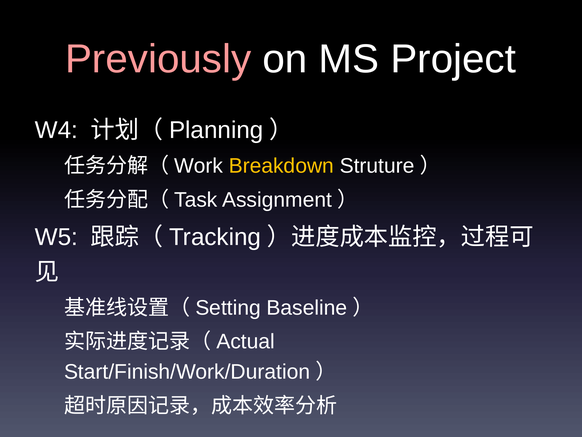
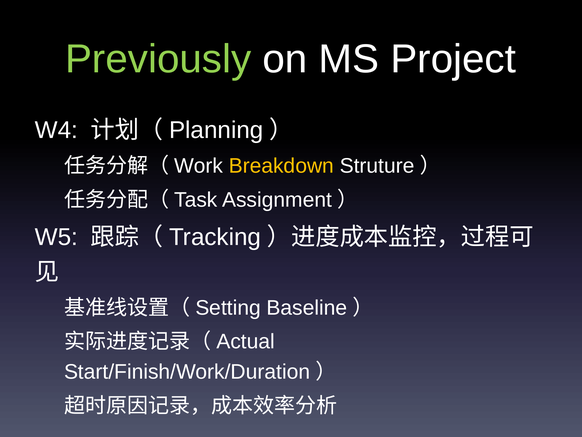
Previously colour: pink -> light green (158, 59)
